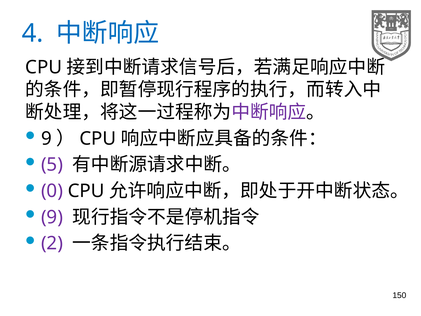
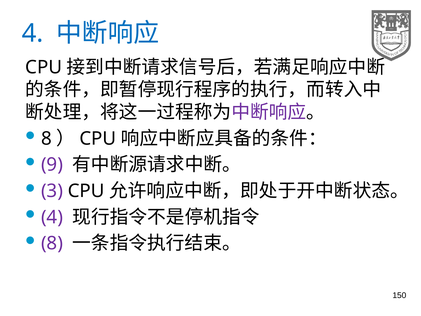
9: 9 -> 8 (46, 138)
5: 5 -> 9 (52, 165)
0: 0 -> 3 (52, 191)
9: 9 -> 4 (52, 217)
2: 2 -> 8 (52, 243)
